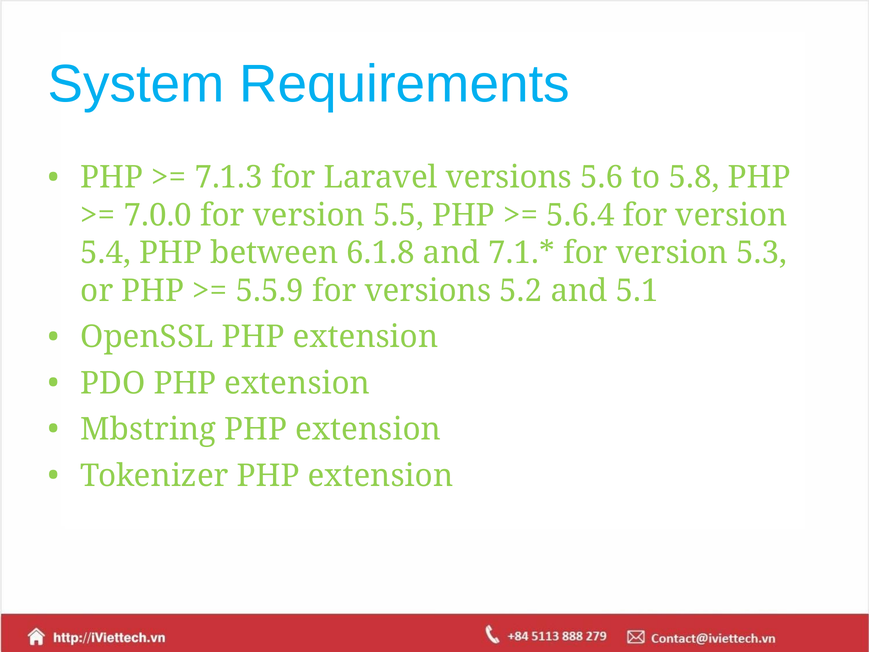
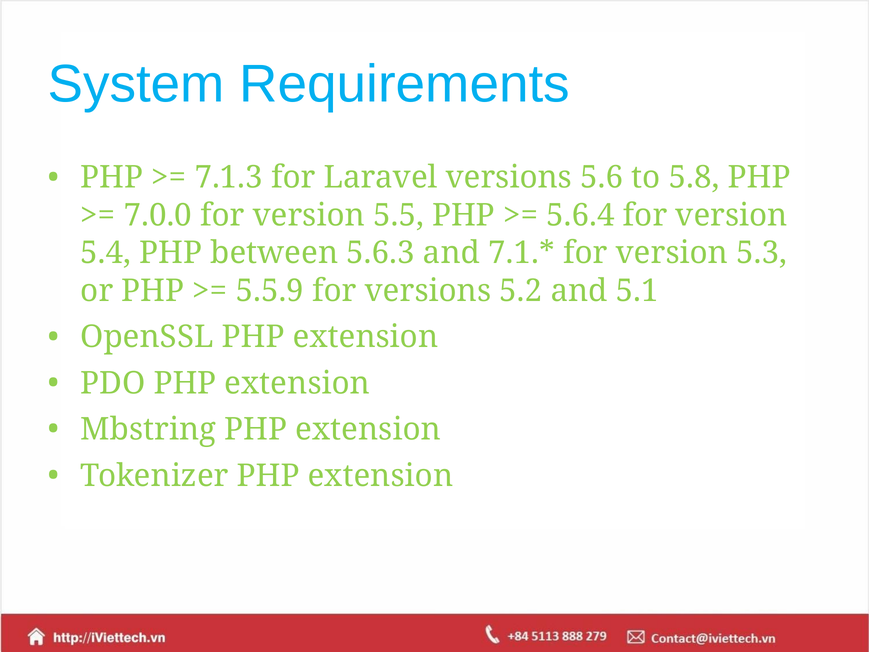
6.1.8: 6.1.8 -> 5.6.3 (381, 253)
